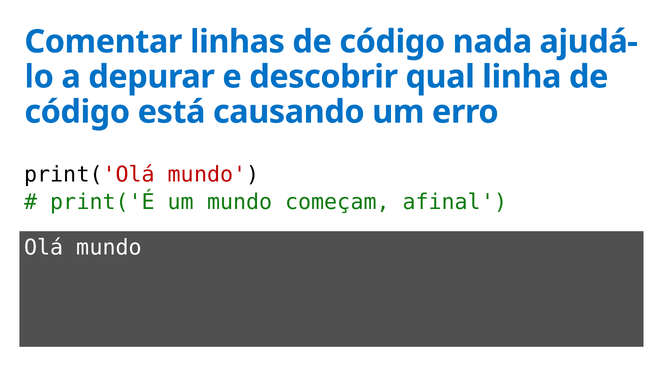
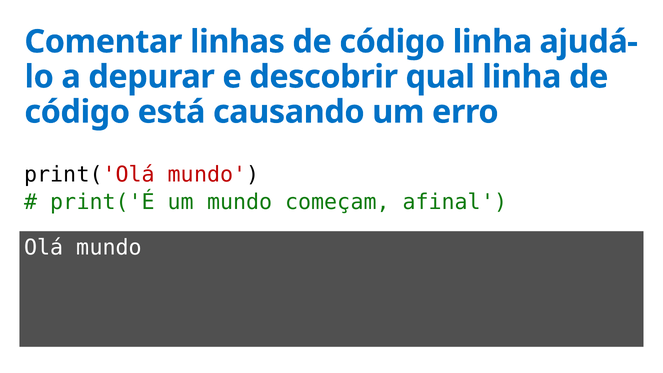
código nada: nada -> linha (492, 42)
